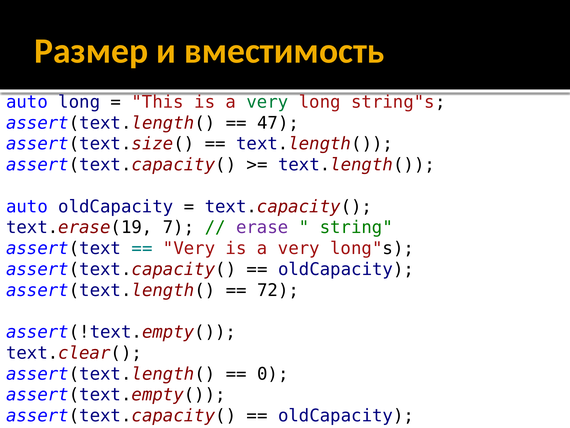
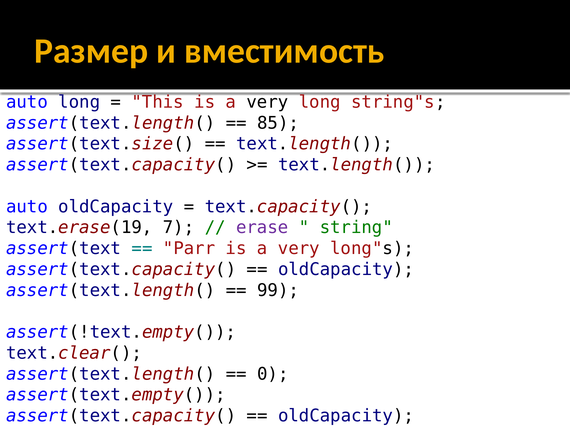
very colour: green -> black (267, 102)
47: 47 -> 85 (278, 123)
Very: Very -> Parr (189, 248)
72: 72 -> 99 (278, 290)
